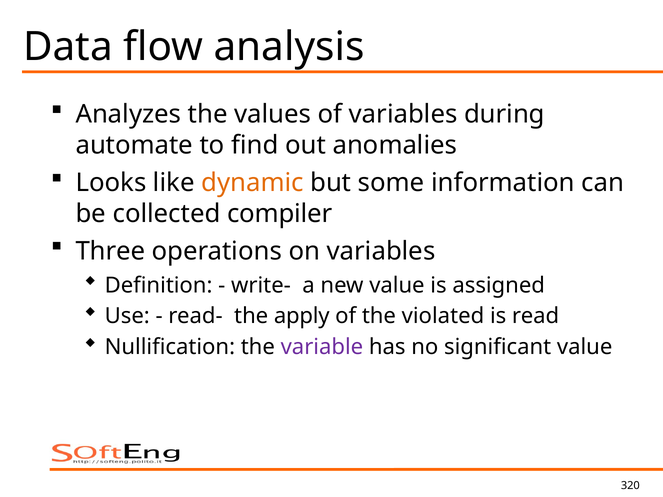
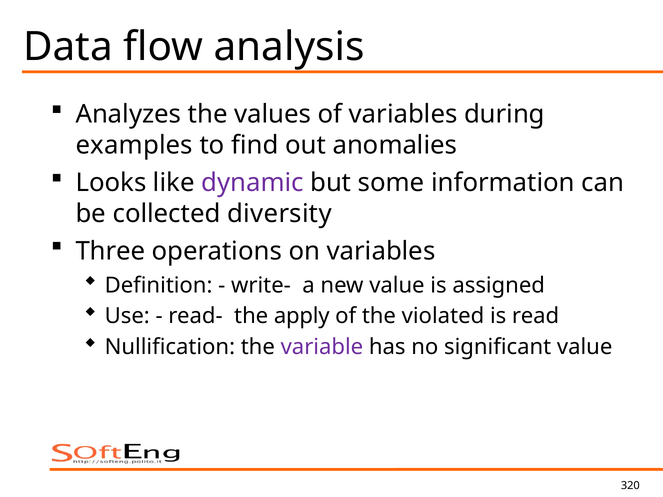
automate: automate -> examples (134, 145)
dynamic colour: orange -> purple (252, 183)
compiler: compiler -> diversity (280, 214)
